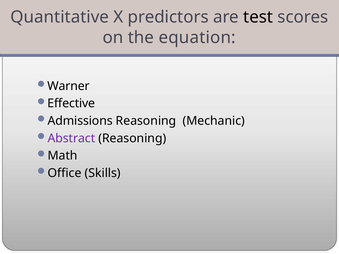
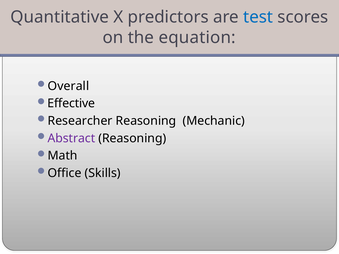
test colour: black -> blue (258, 17)
Warner: Warner -> Overall (68, 86)
Admissions: Admissions -> Researcher (80, 121)
